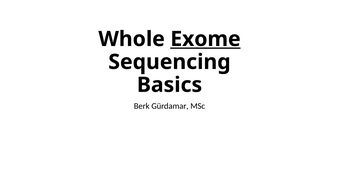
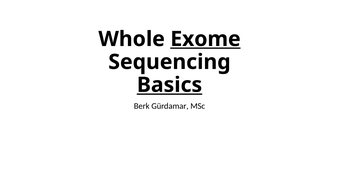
Basics underline: none -> present (169, 85)
